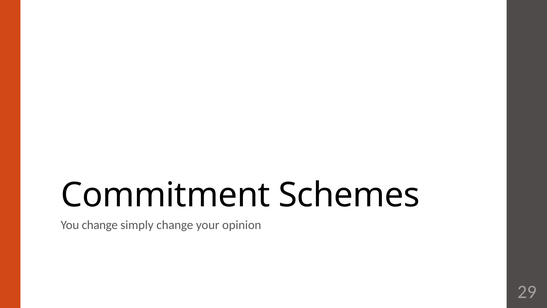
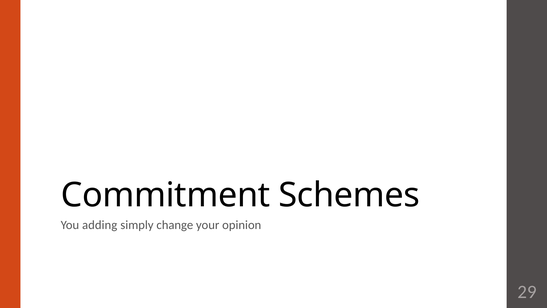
You change: change -> adding (100, 225)
